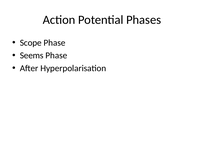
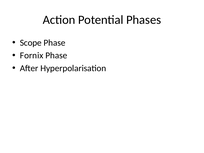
Seems: Seems -> Fornix (32, 55)
